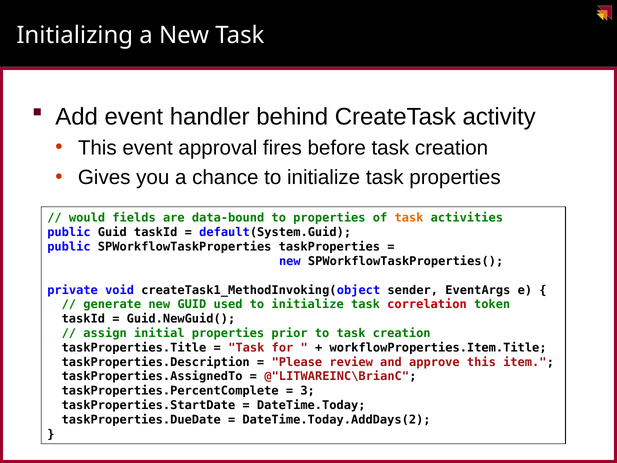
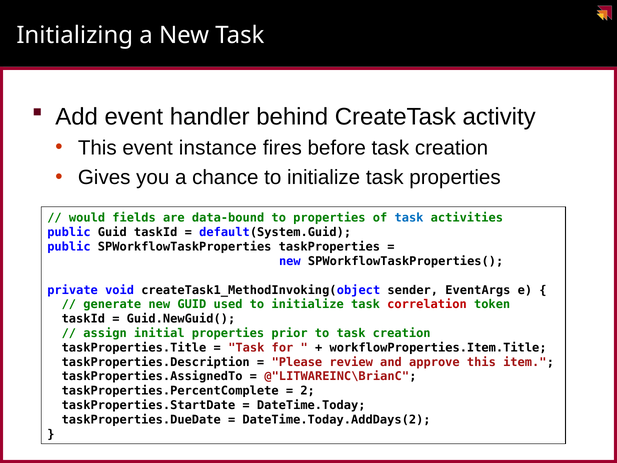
approval: approval -> instance (218, 148)
task colour: orange -> blue (409, 218)
3: 3 -> 2 (308, 391)
